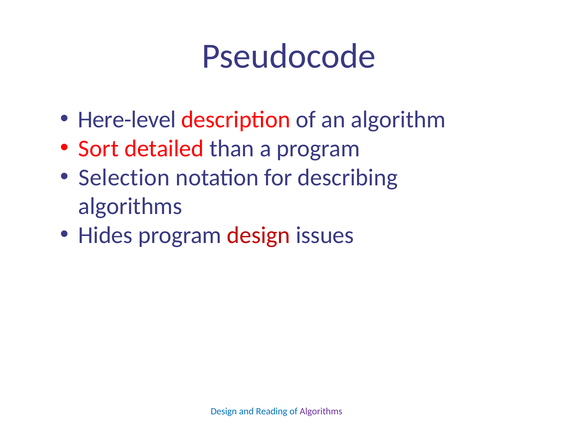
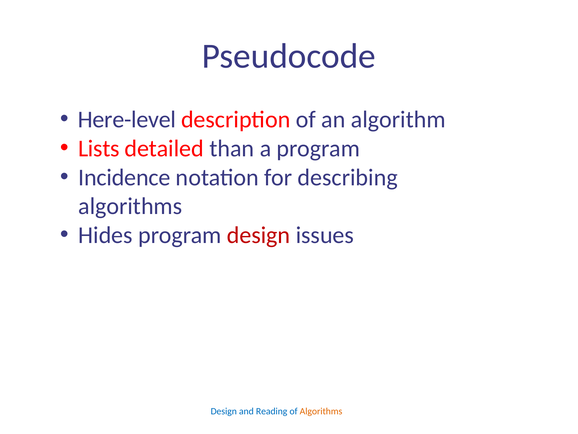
Sort: Sort -> Lists (99, 148)
Selection: Selection -> Incidence (124, 177)
Algorithms colour: purple -> orange (321, 411)
